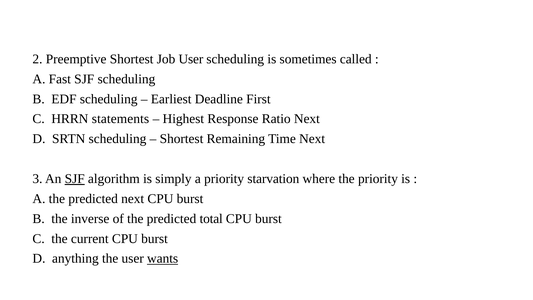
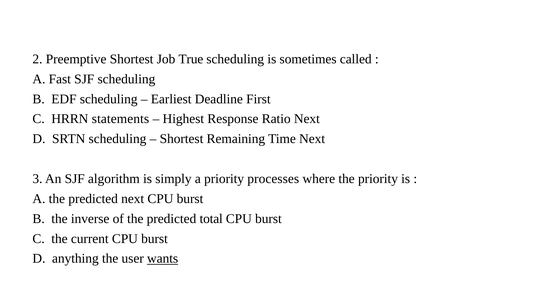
Job User: User -> True (191, 59)
SJF underline: present -> none (75, 179)
starvation: starvation -> processes (273, 179)
